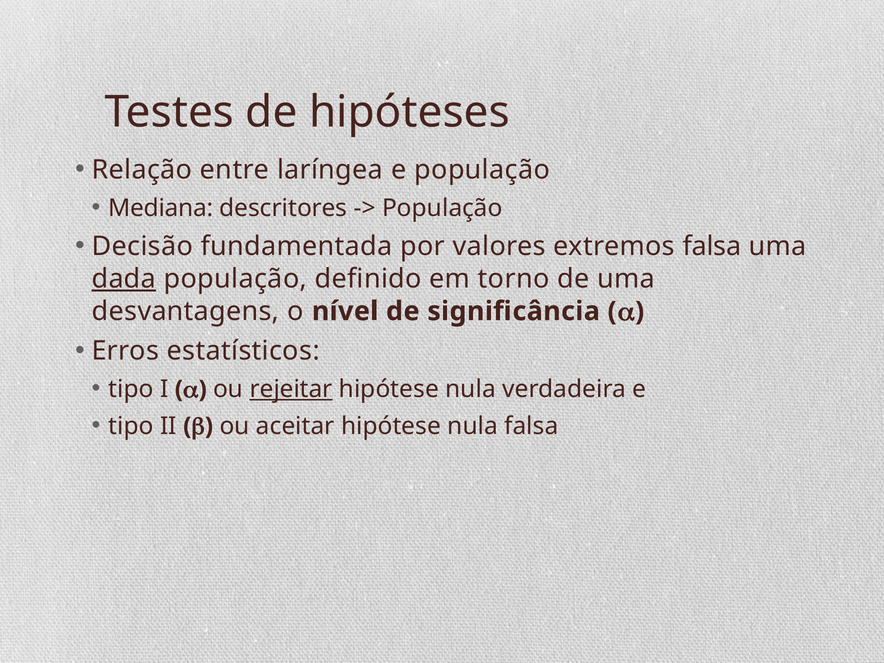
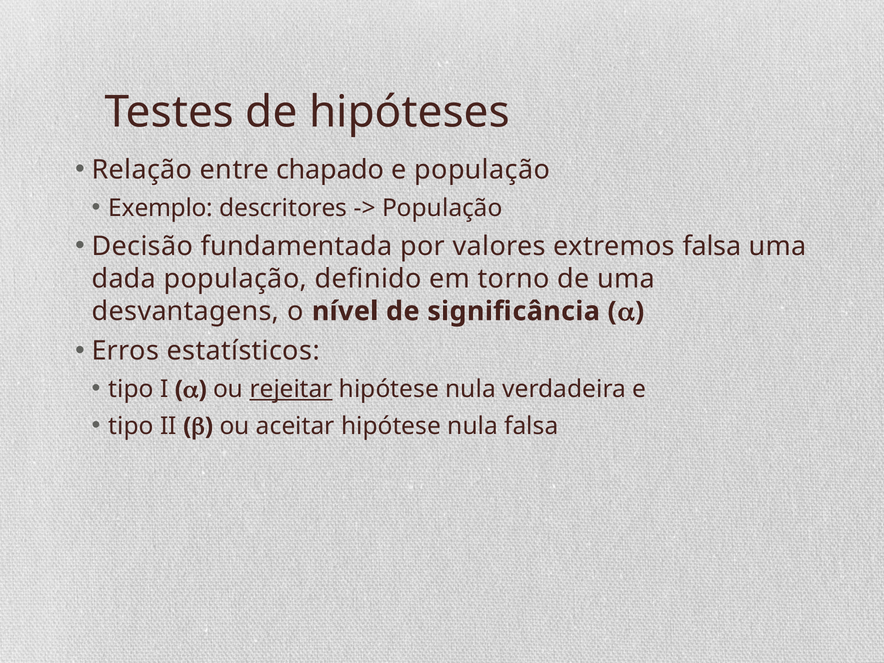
laríngea: laríngea -> chapado (330, 170)
Mediana: Mediana -> Exemplo (161, 208)
dada underline: present -> none (124, 279)
